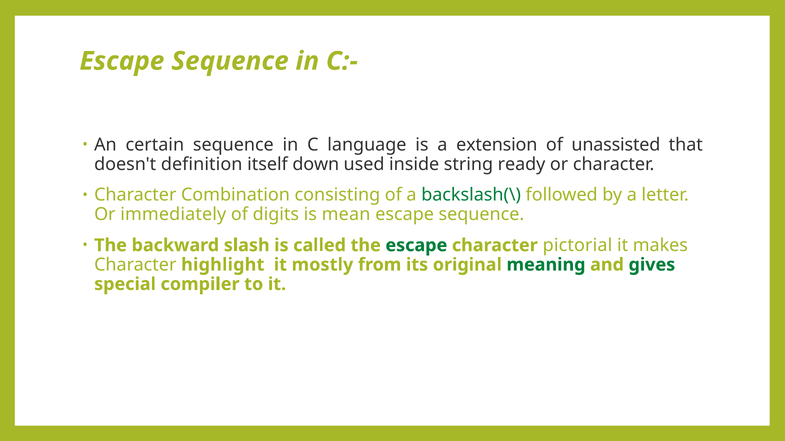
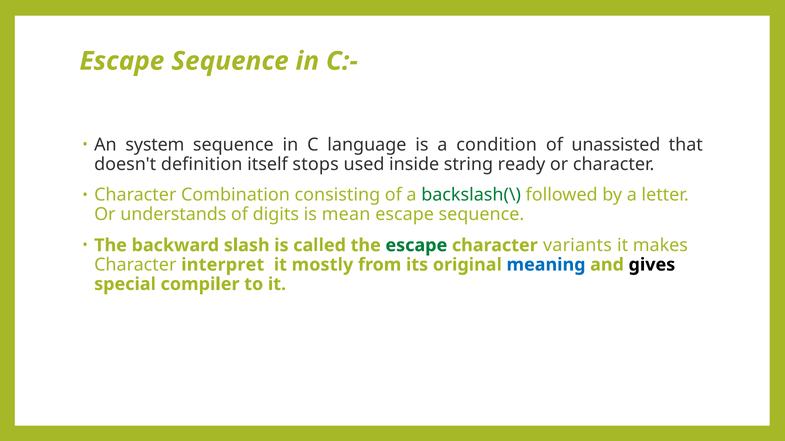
certain: certain -> system (155, 145)
extension: extension -> condition (497, 145)
down: down -> stops (316, 164)
immediately: immediately -> understands (173, 215)
pictorial: pictorial -> variants (577, 246)
highlight: highlight -> interpret (223, 265)
meaning colour: green -> blue (546, 265)
gives colour: green -> black (652, 265)
